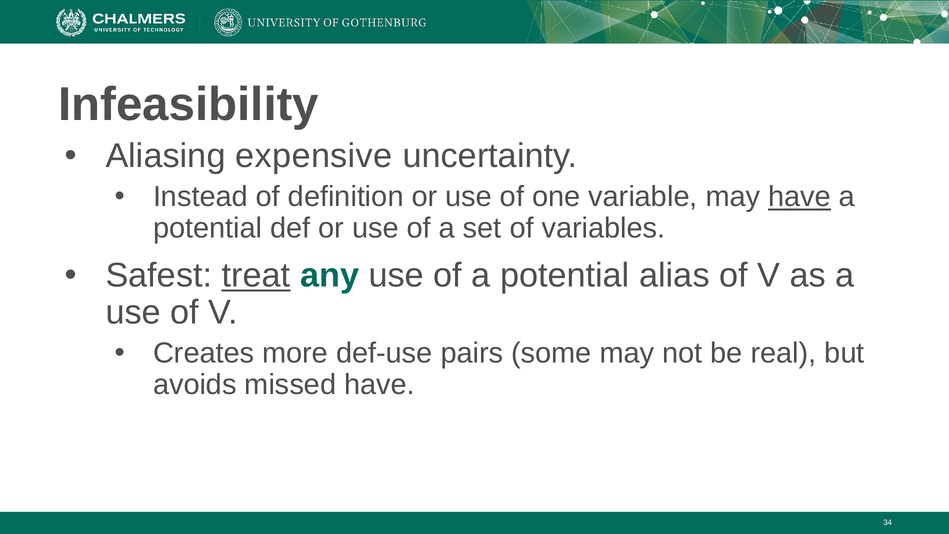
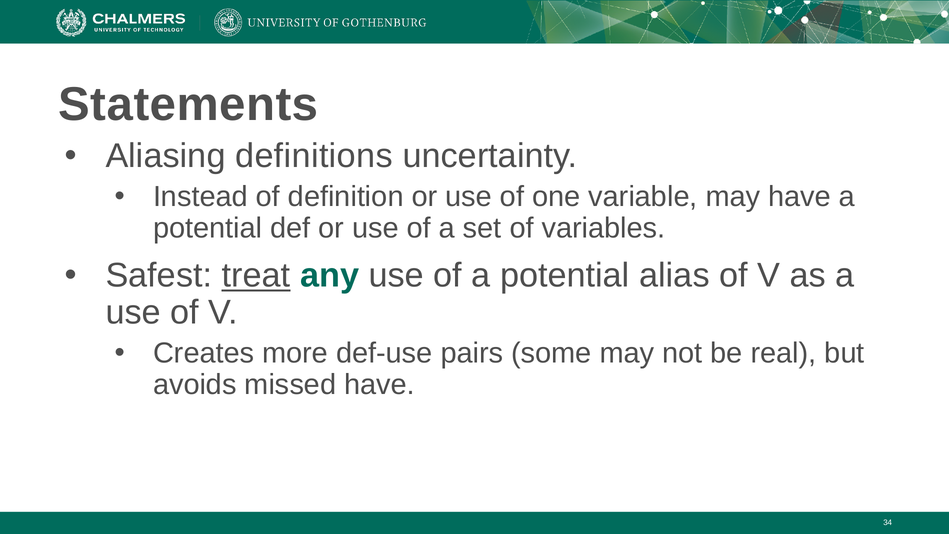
Infeasibility: Infeasibility -> Statements (188, 105)
expensive: expensive -> definitions (314, 156)
have underline: present -> none (800, 197)
